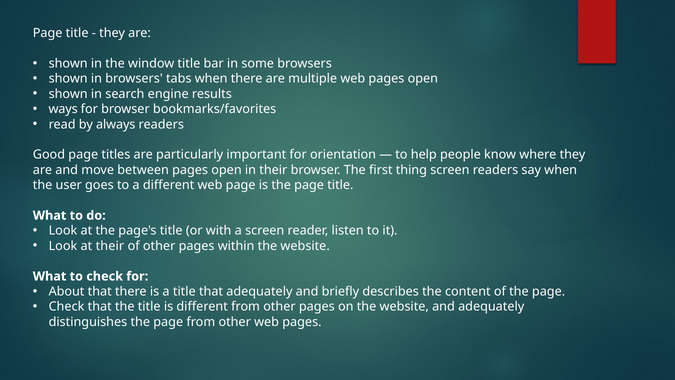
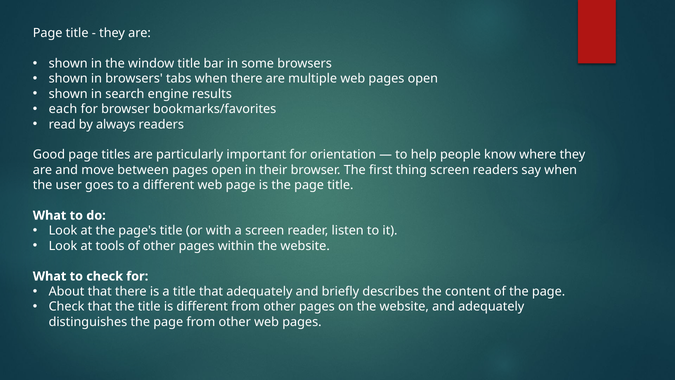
ways: ways -> each (63, 109)
at their: their -> tools (110, 246)
